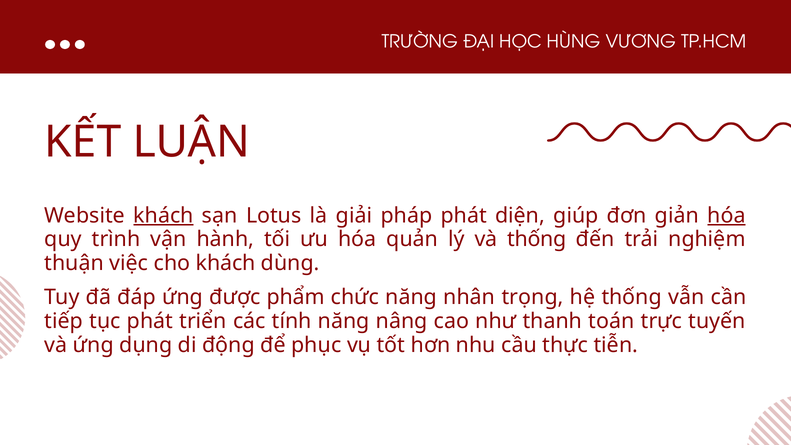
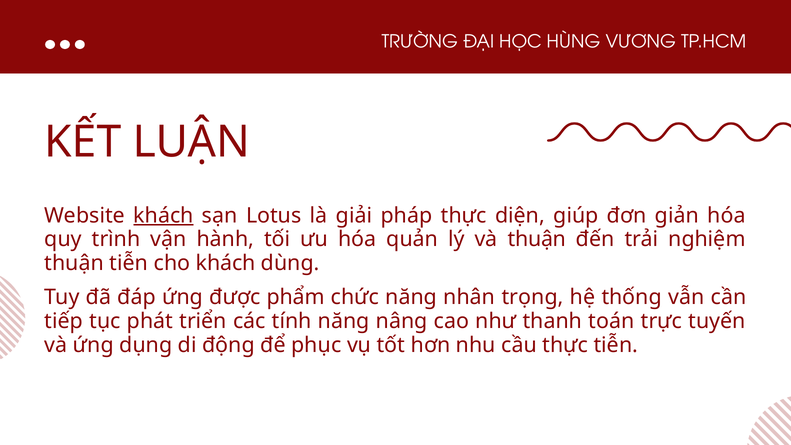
pháp phát: phát -> thực (464, 215)
hóa underline: present -> none (726, 215)
và thống: thống -> thuận (537, 239)
thuận việc: việc -> tiễn (129, 263)
